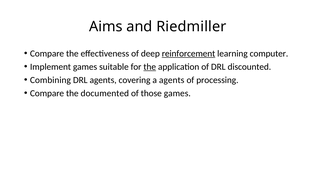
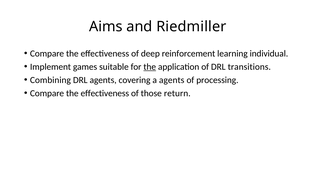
reinforcement underline: present -> none (189, 53)
computer: computer -> individual (269, 53)
discounted: discounted -> transitions (249, 67)
documented: documented -> effectiveness (105, 93)
those games: games -> return (177, 93)
